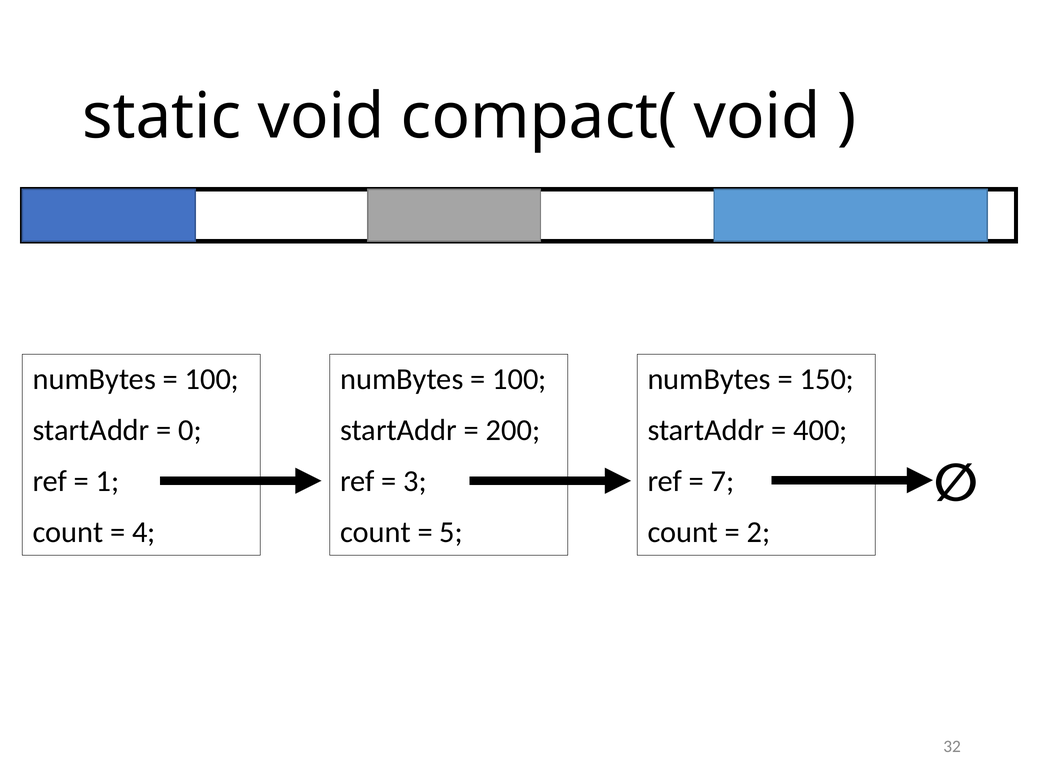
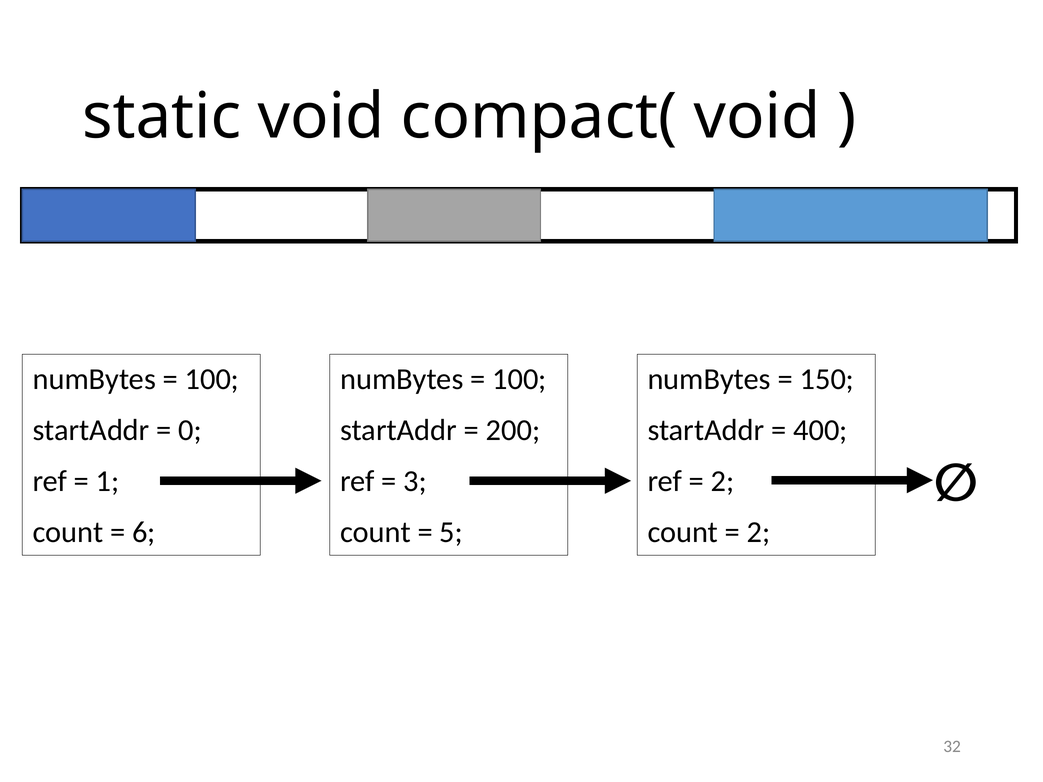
7: 7 -> 2 (722, 481)
4: 4 -> 6 (144, 532)
